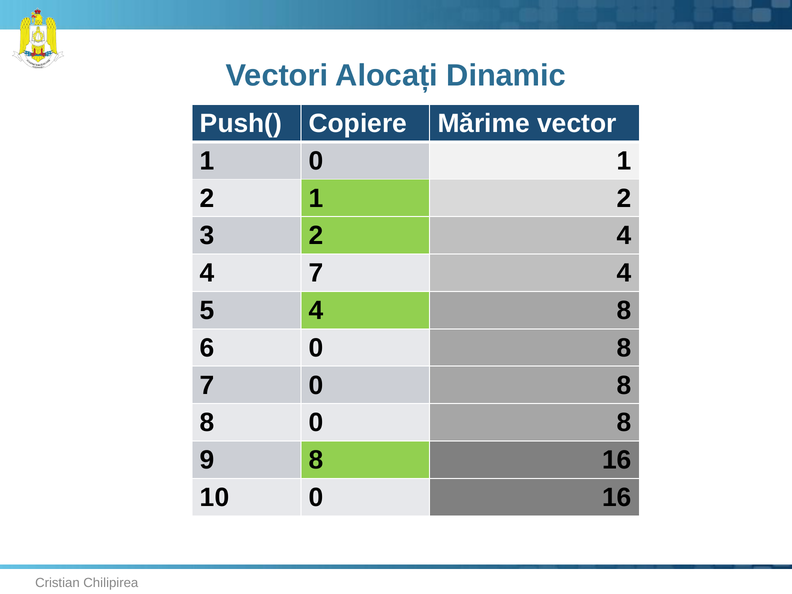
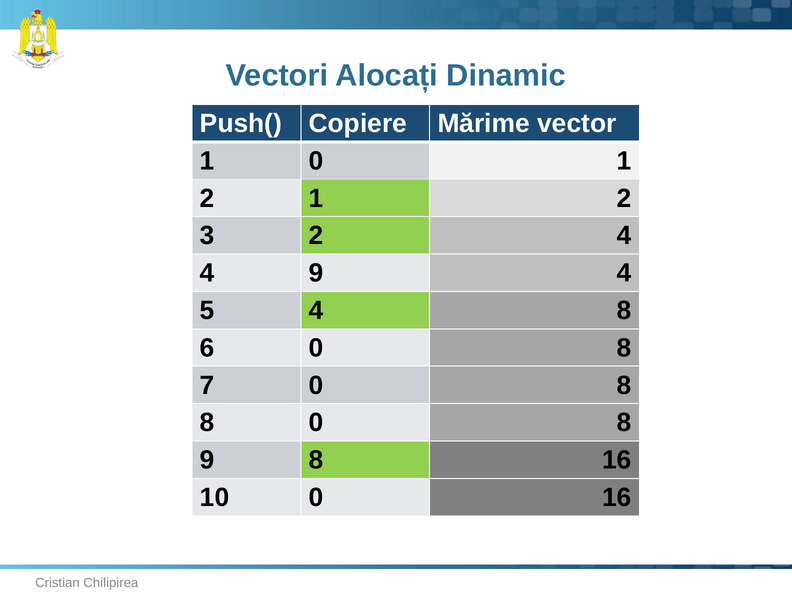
4 7: 7 -> 9 (316, 273)
